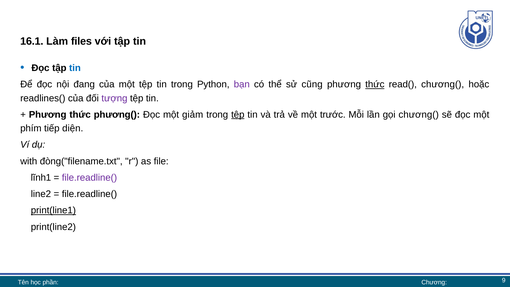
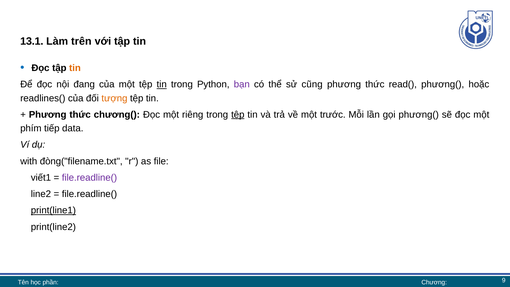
16.1: 16.1 -> 13.1 (32, 41)
files: files -> trên (81, 41)
tin colour: blue -> orange (75, 68)
tin underline: none -> present (162, 84)
thức underline: present -> none (375, 84)
read( chương(: chương( -> phương( (443, 84)
tượng colour: purple -> orange (114, 98)
phương(: phương( -> chương( (117, 115)
giảm: giảm -> riêng (193, 115)
gọi chương(: chương( -> phương( (419, 115)
diện: diện -> data (73, 128)
lĩnh1: lĩnh1 -> viết1 (41, 178)
